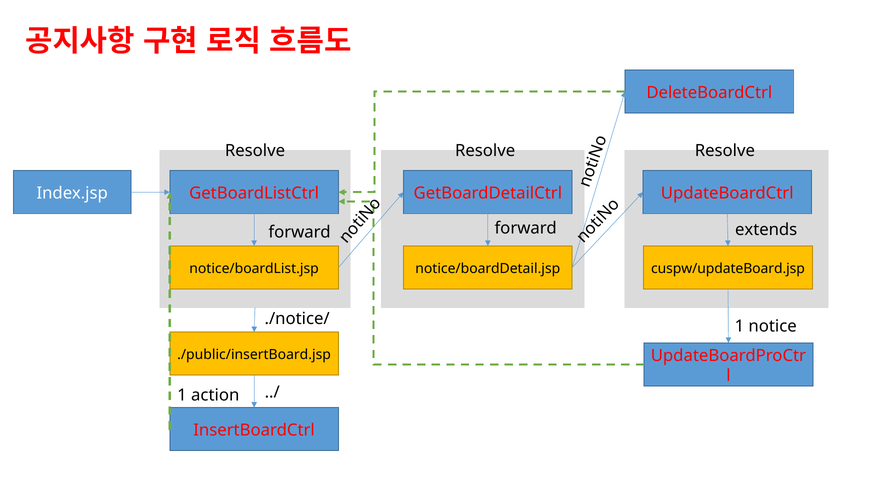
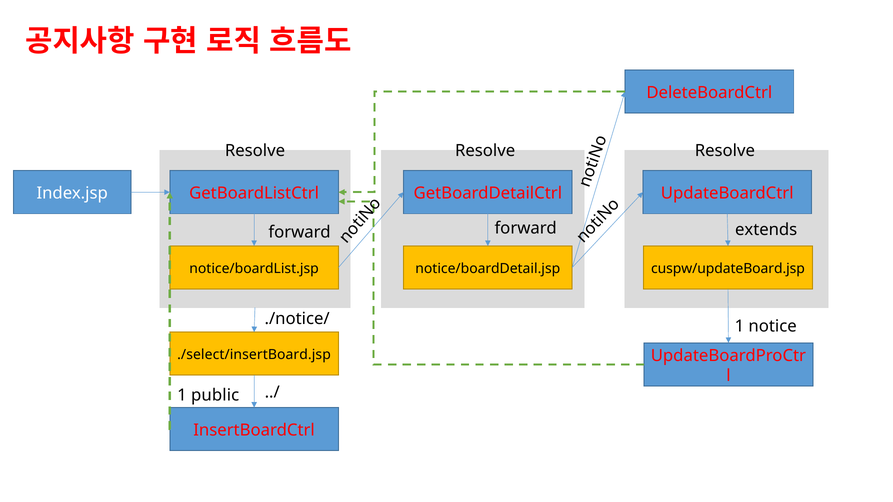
./public/insertBoard.jsp: ./public/insertBoard.jsp -> ./select/insertBoard.jsp (254, 355)
action: action -> public (215, 396)
